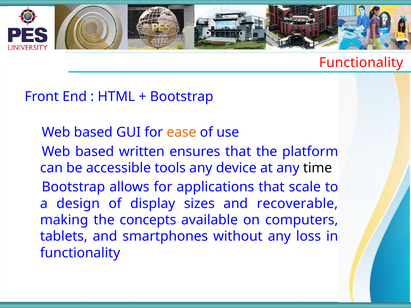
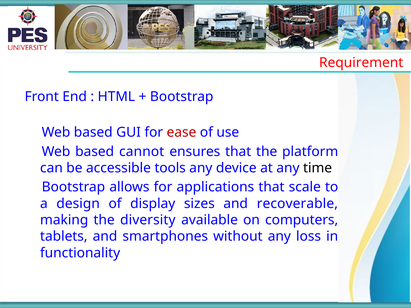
Functionality: Functionality -> Requirement (361, 63)
ease colour: orange -> red (181, 132)
written: written -> cannot (142, 152)
concepts: concepts -> diversity (148, 220)
